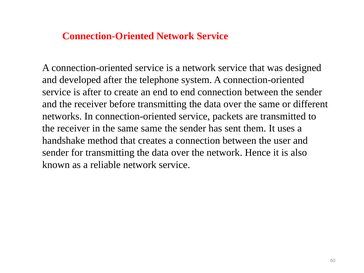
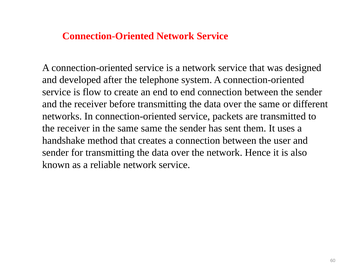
is after: after -> flow (92, 92)
